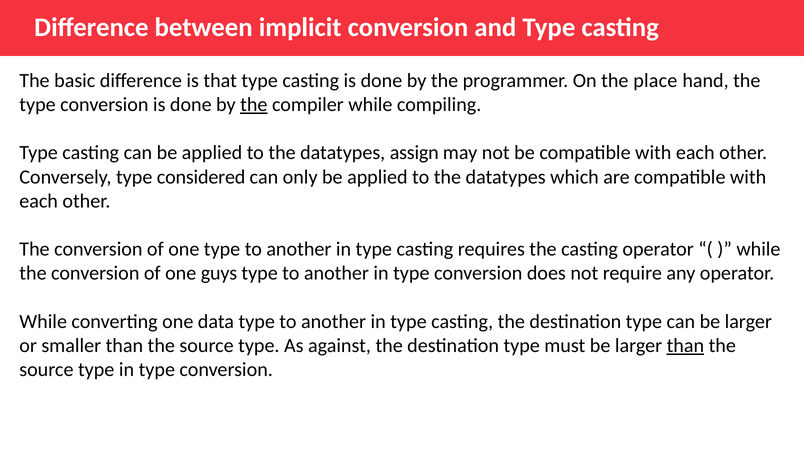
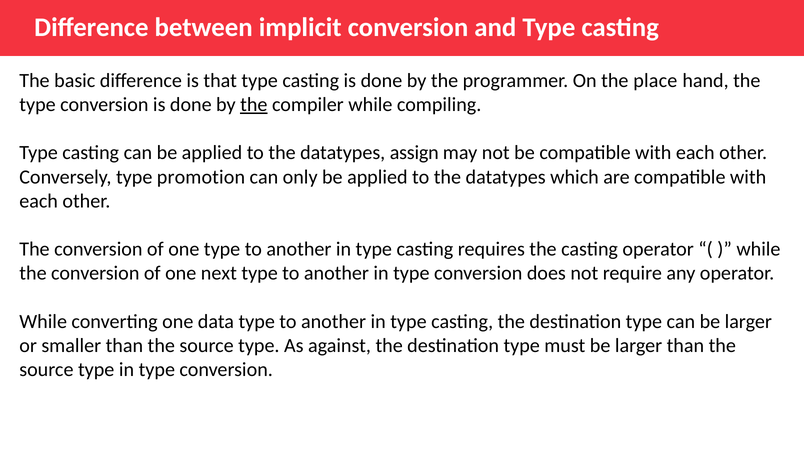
considered: considered -> promotion (201, 177)
guys: guys -> next (219, 273)
than underline: present -> none (685, 346)
